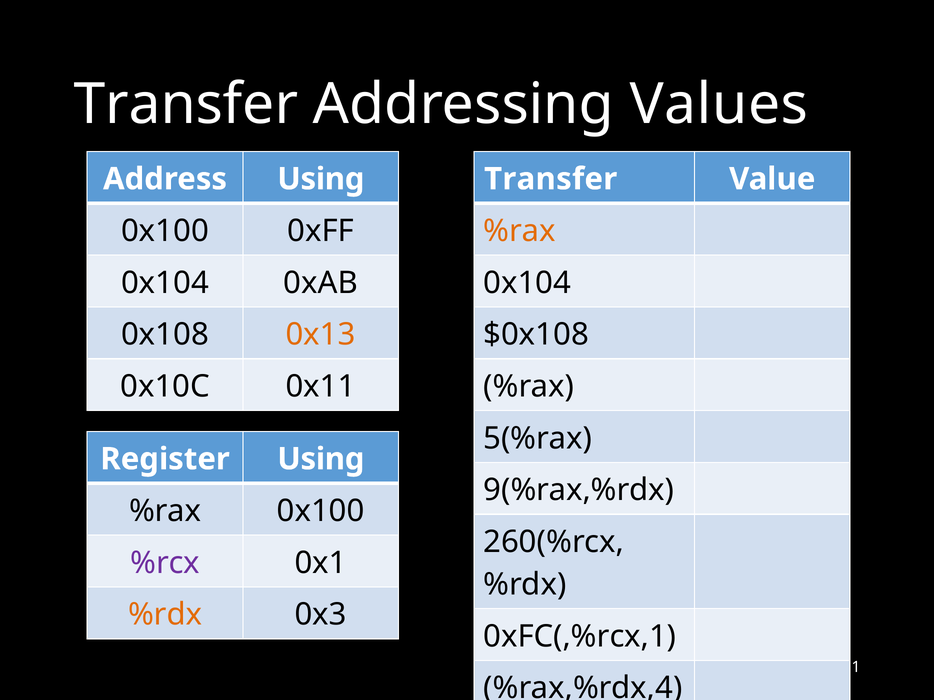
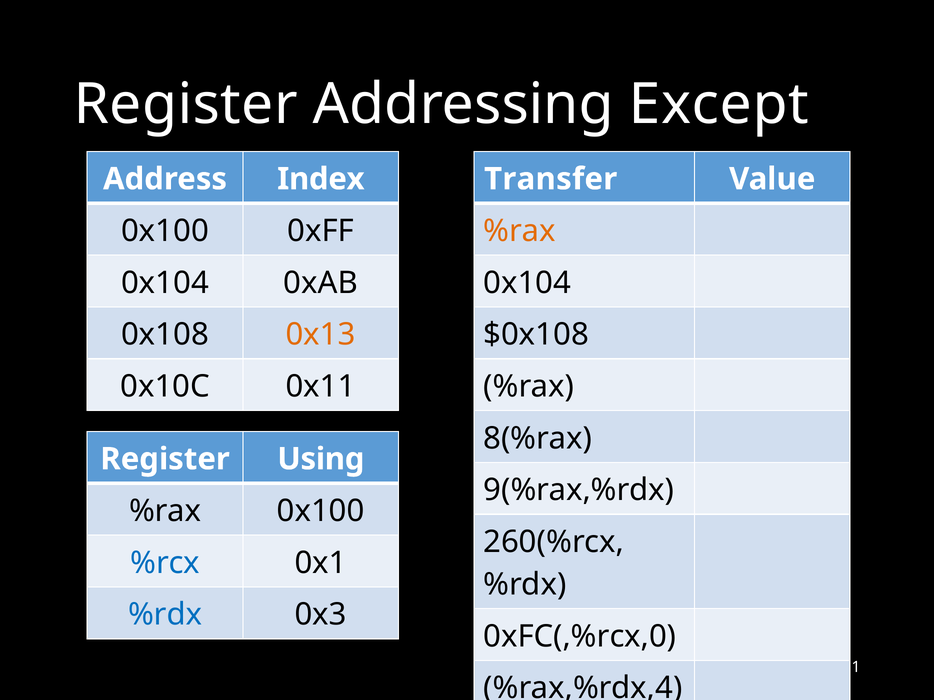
Transfer: Transfer -> Register (186, 105)
Values: Values -> Except (719, 105)
Address Using: Using -> Index (321, 179)
5(%rax: 5(%rax -> 8(%rax (538, 439)
%rcx colour: purple -> blue (165, 563)
%rdx colour: orange -> blue (165, 615)
0xFC(,%rcx,1: 0xFC(,%rcx,1 -> 0xFC(,%rcx,0 (580, 637)
